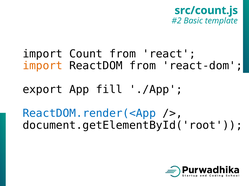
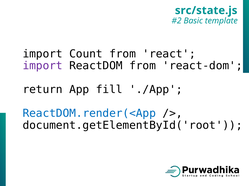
src/count.js: src/count.js -> src/state.js (206, 10)
import colour: orange -> purple (43, 66)
export: export -> return (43, 90)
